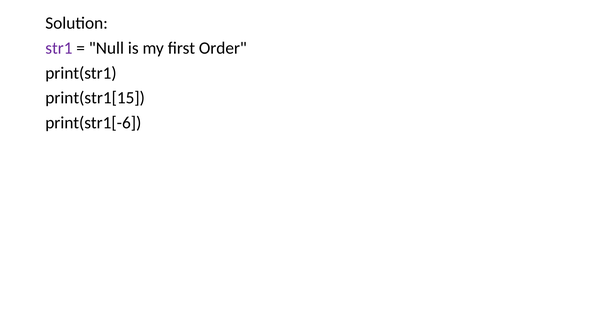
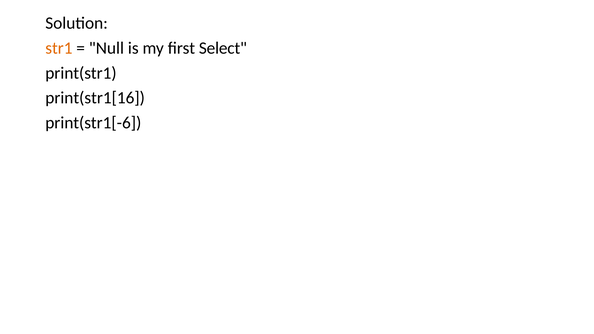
str1 colour: purple -> orange (59, 48)
Order: Order -> Select (223, 48)
print(str1[15: print(str1[15 -> print(str1[16 (95, 98)
